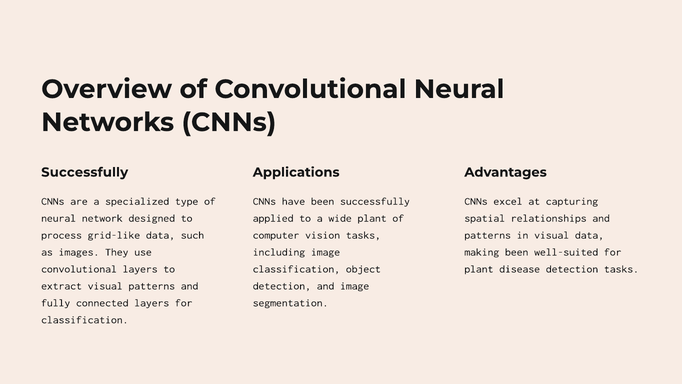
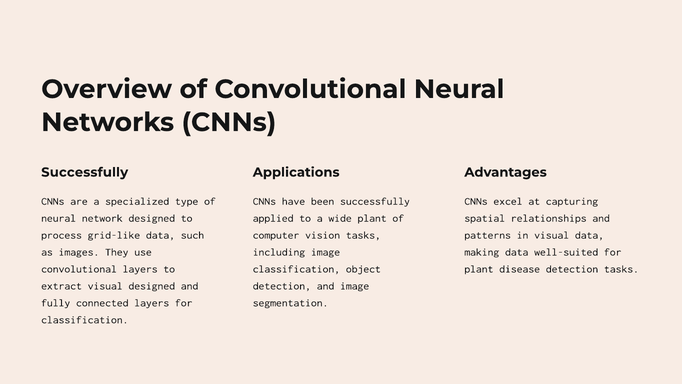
making been: been -> data (517, 252)
visual patterns: patterns -> designed (152, 286)
